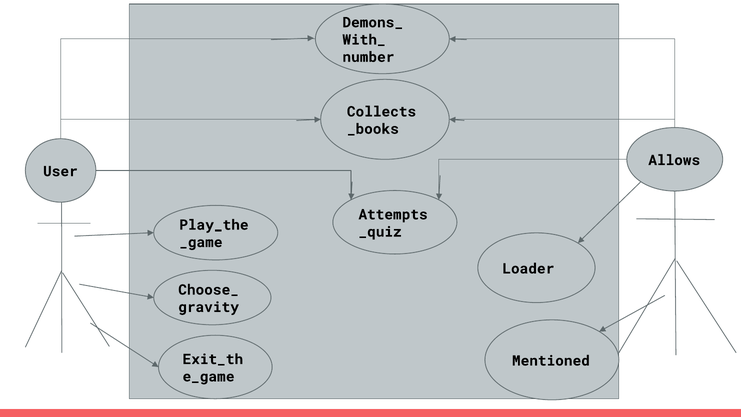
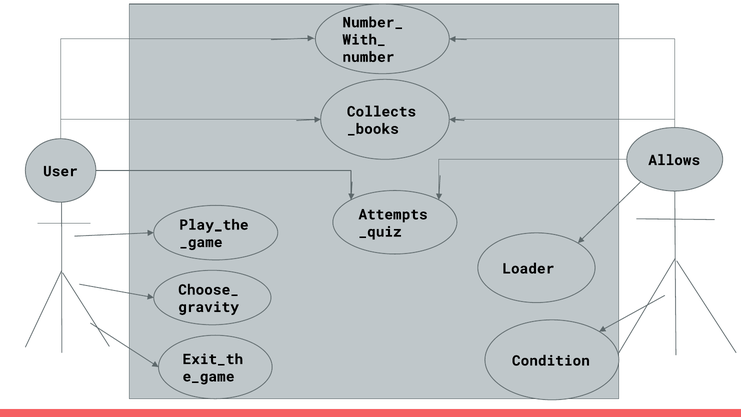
Demons_: Demons_ -> Number_ (373, 22)
Mentioned: Mentioned -> Condition (551, 361)
